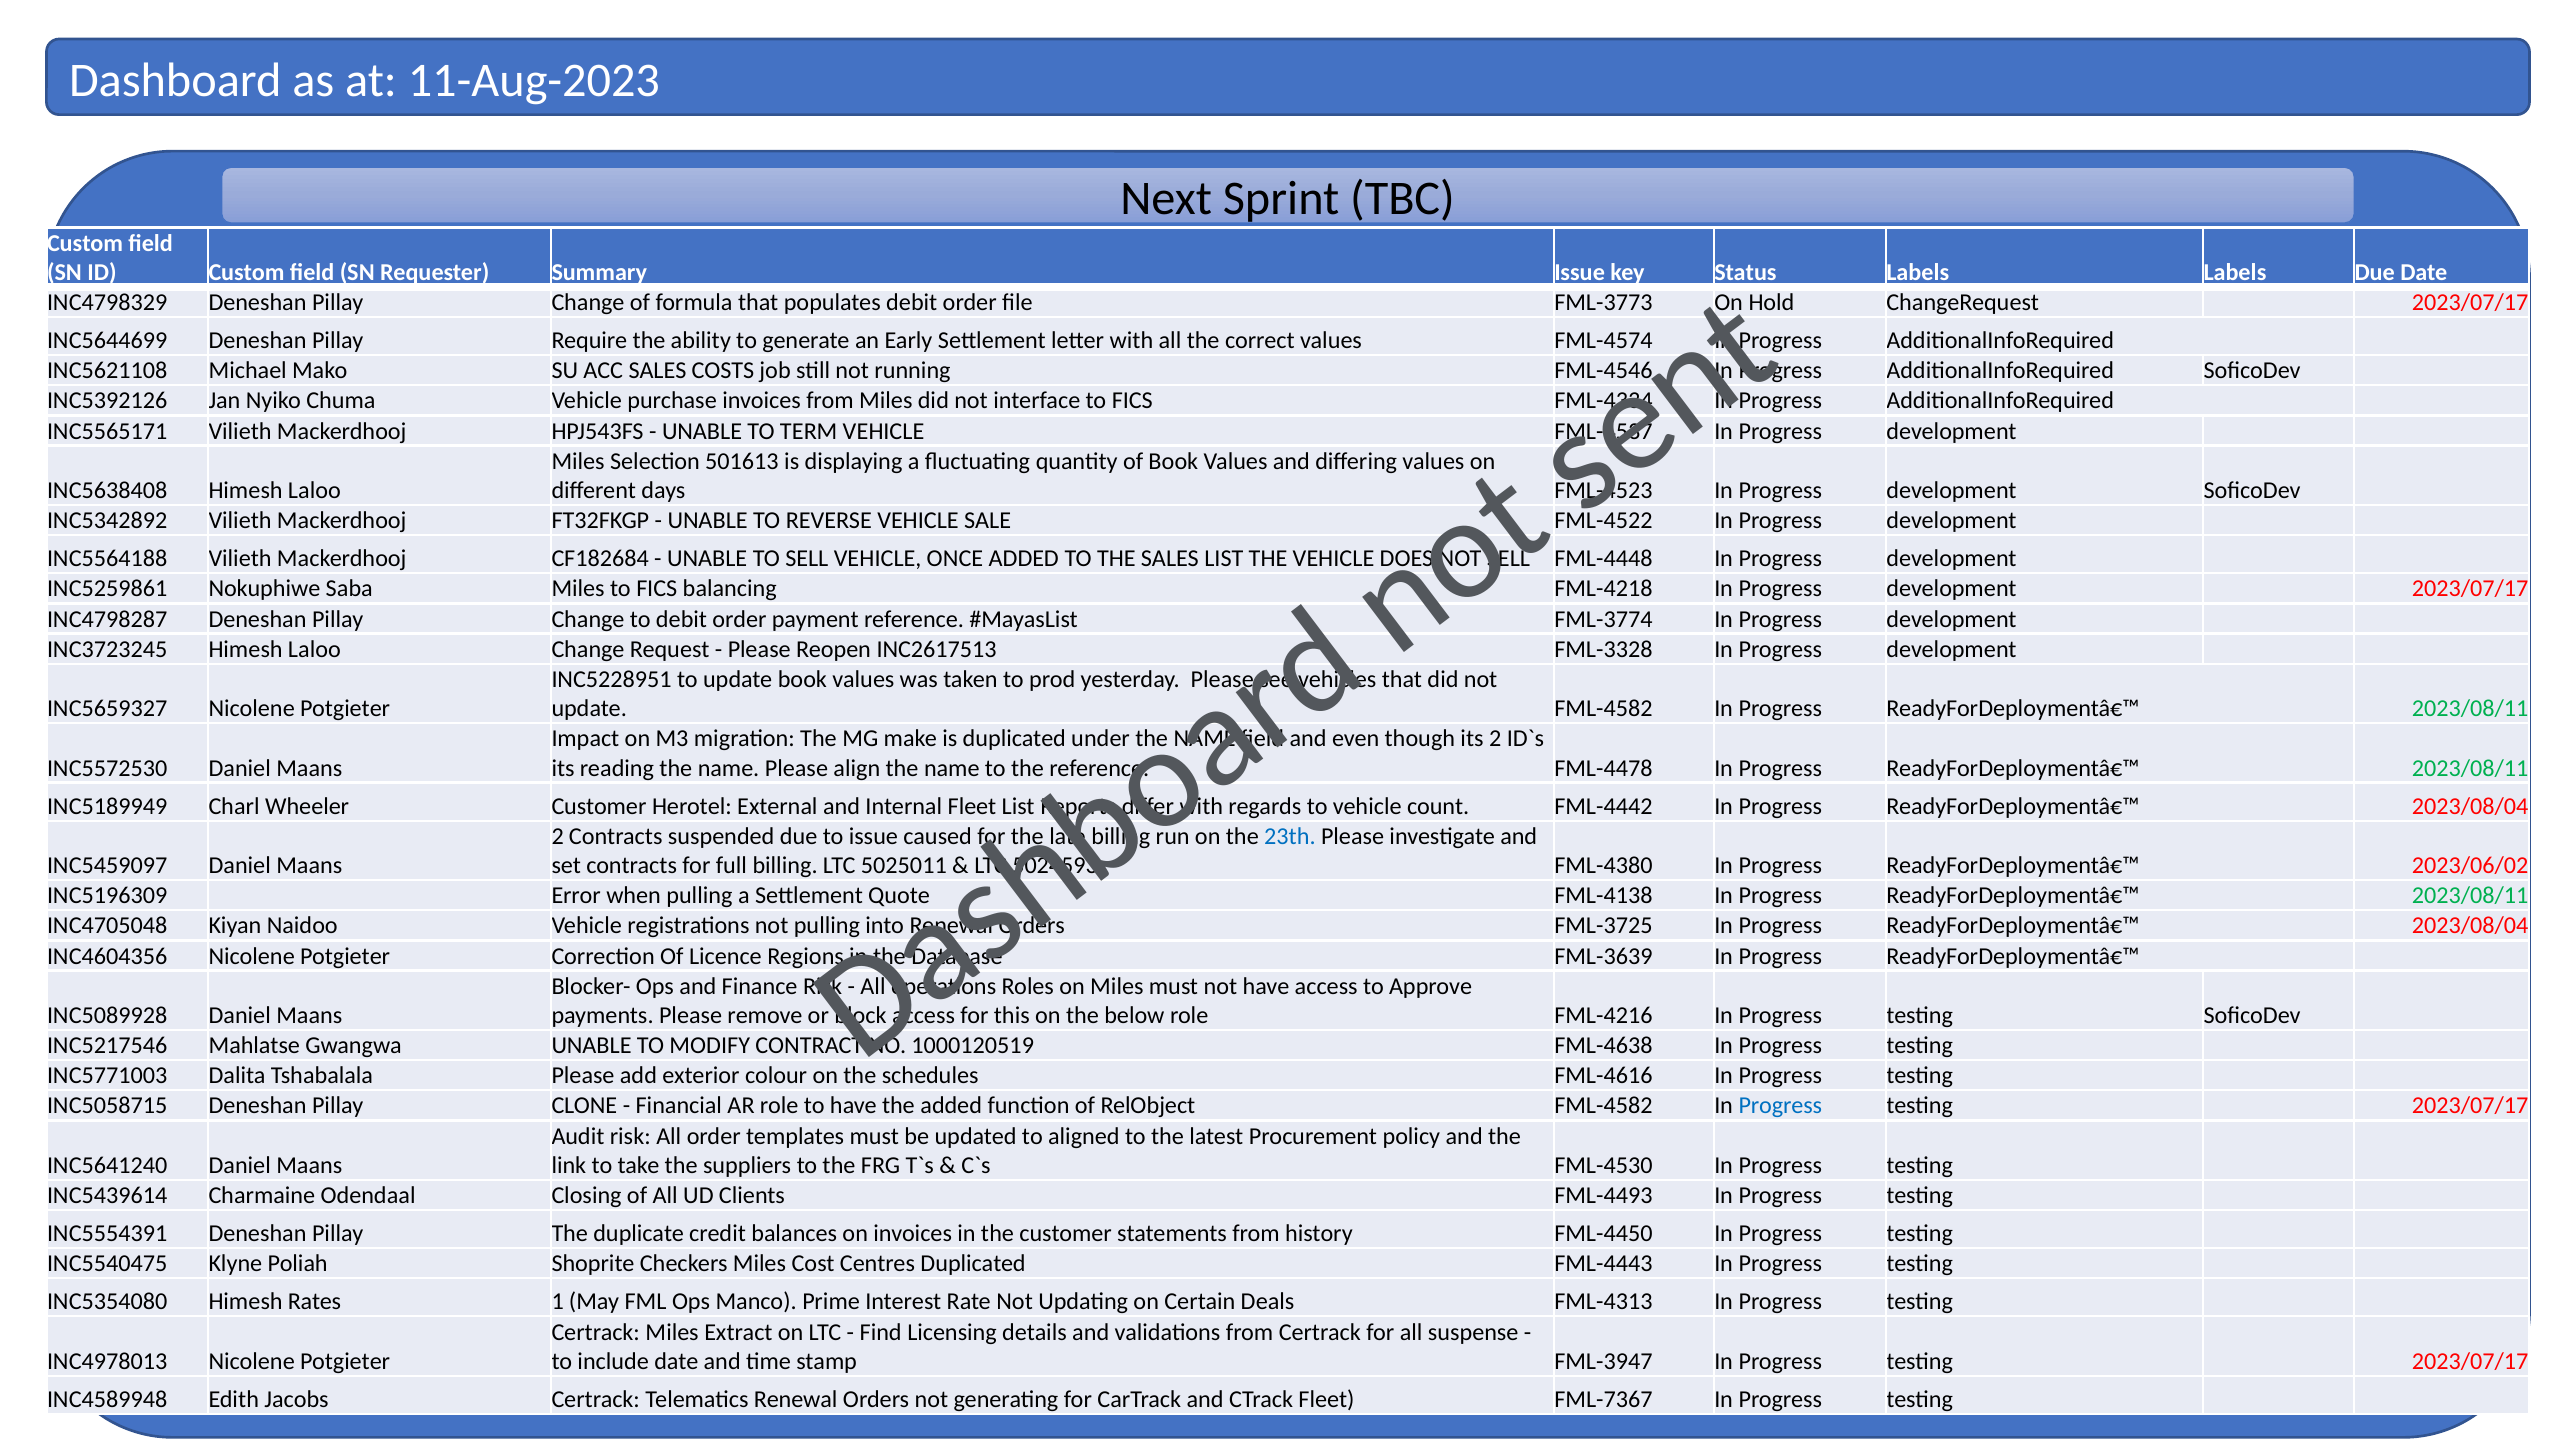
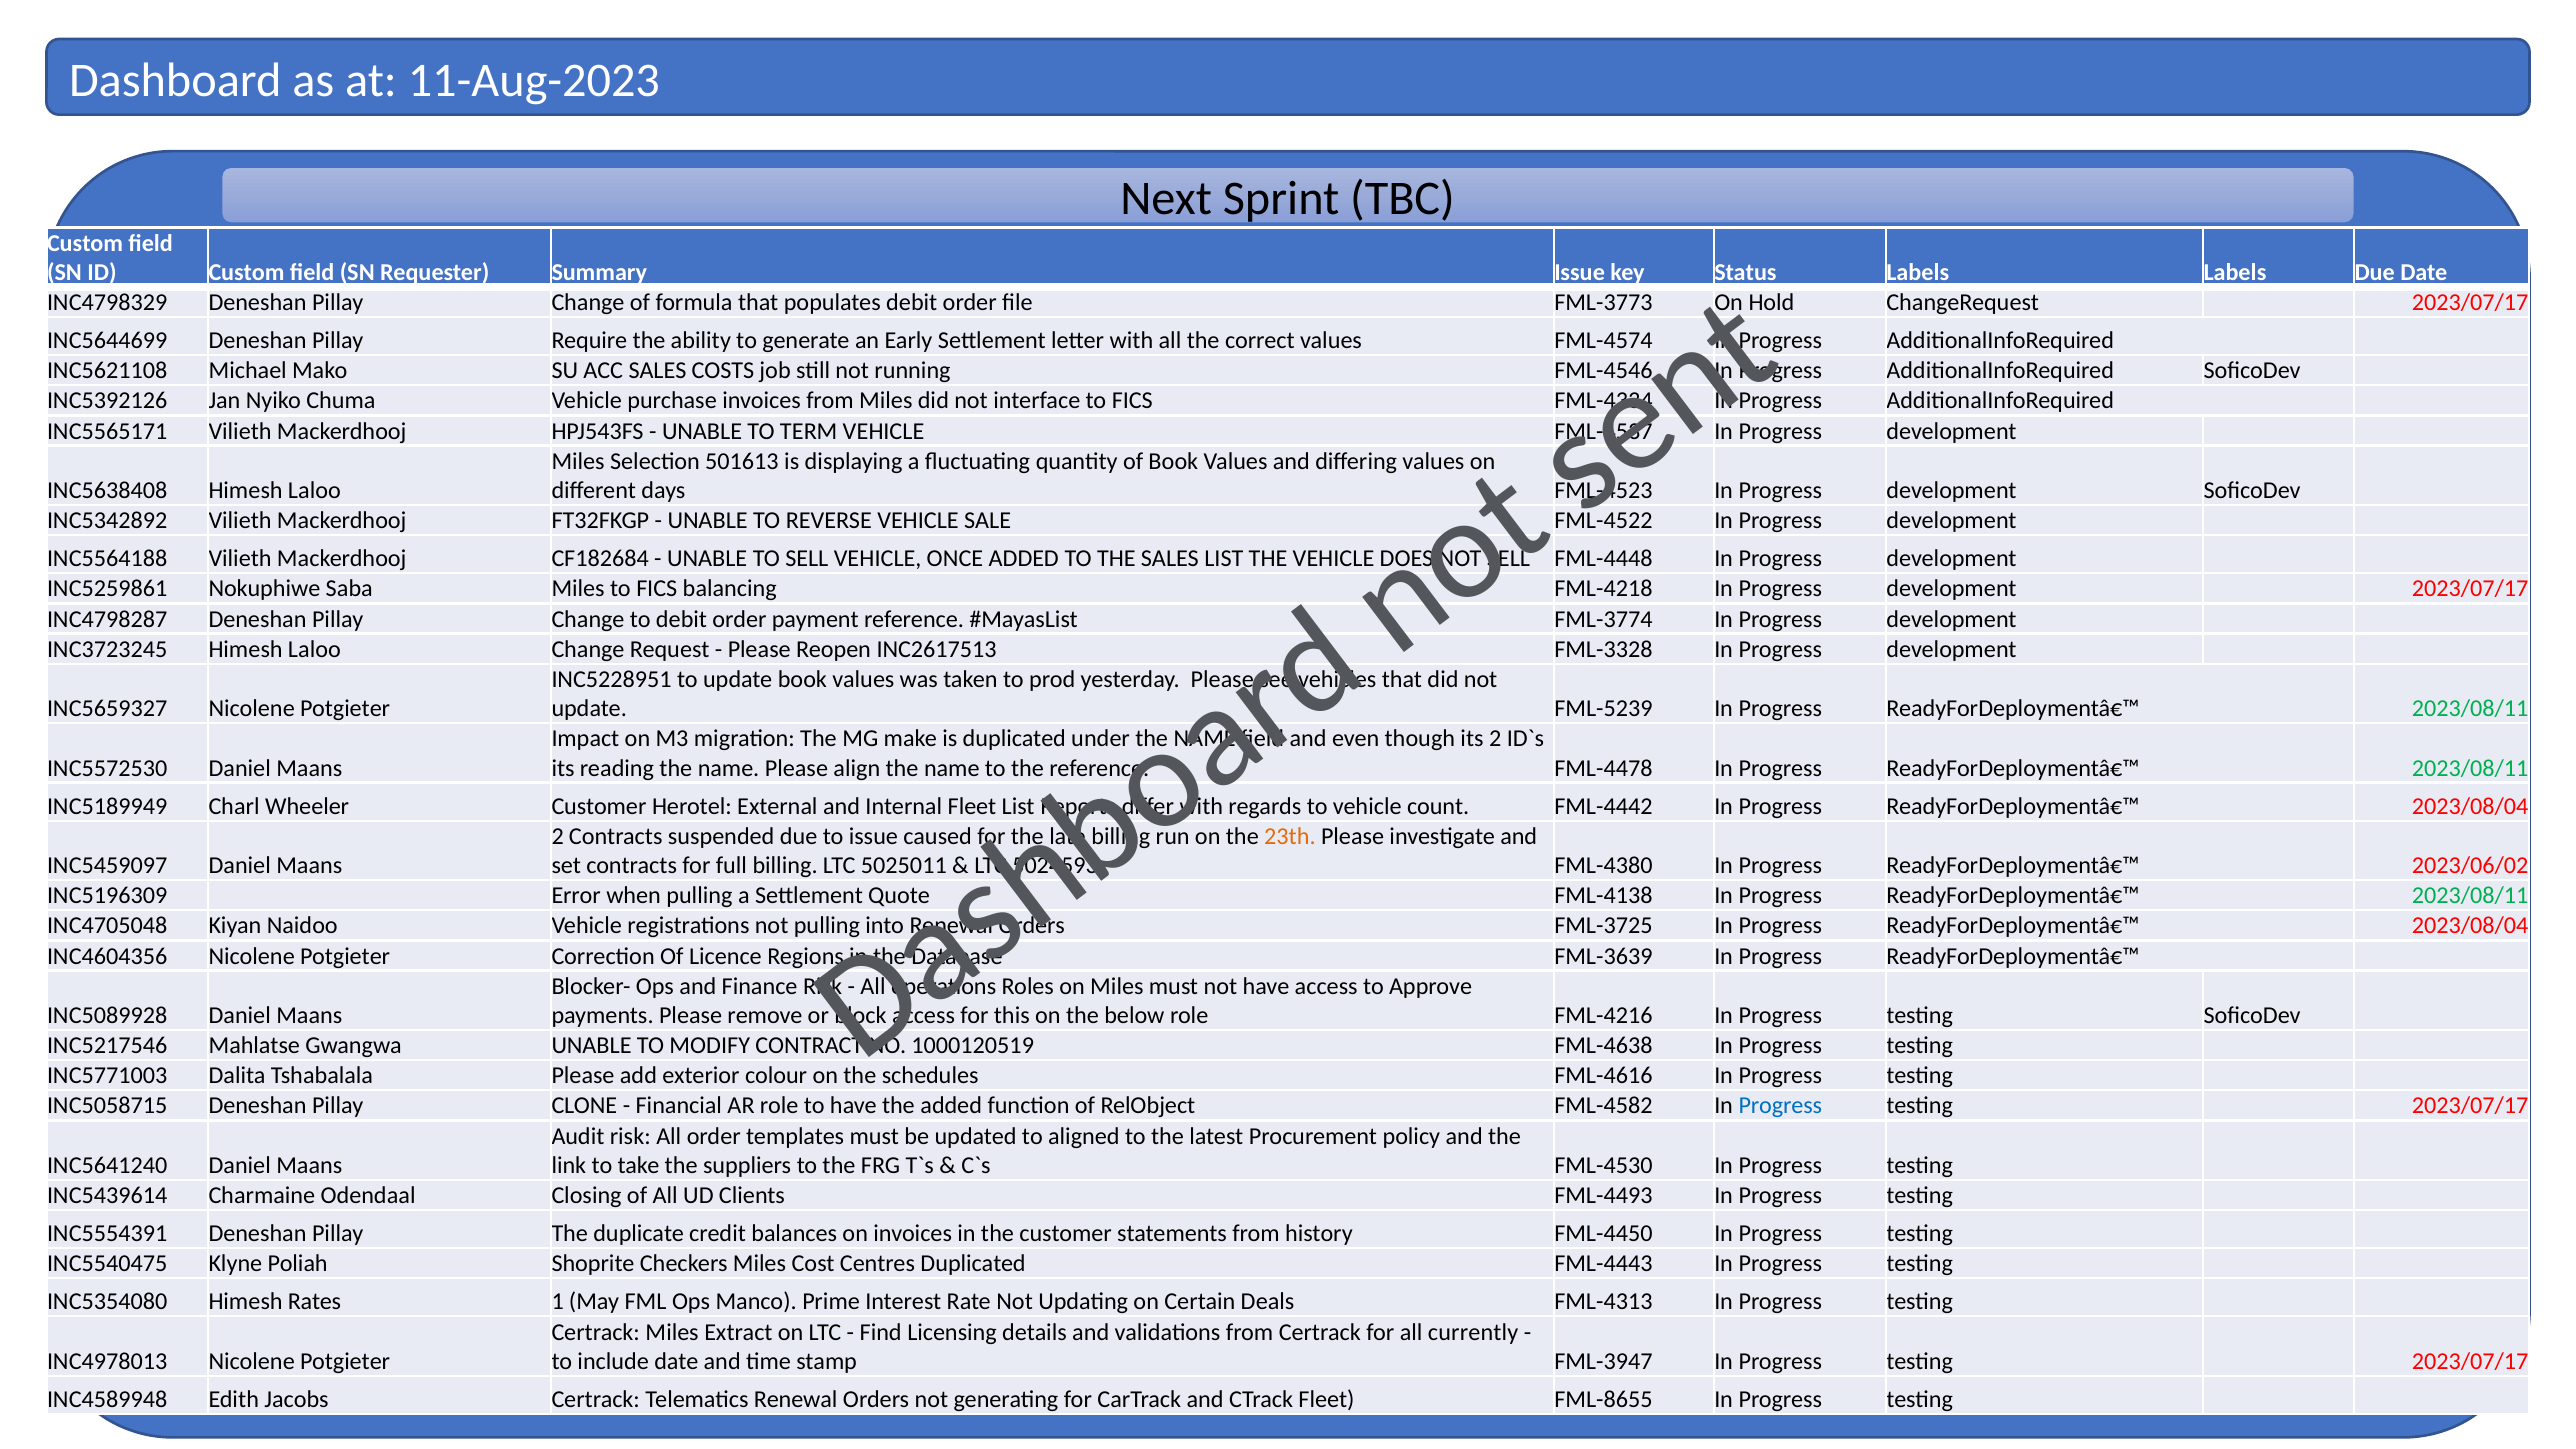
update FML-4582: FML-4582 -> FML-5239 (1603, 709)
23th colour: blue -> orange (1290, 836)
suspense: suspense -> currently (1473, 1332)
FML-7367: FML-7367 -> FML-8655 (1603, 1399)
